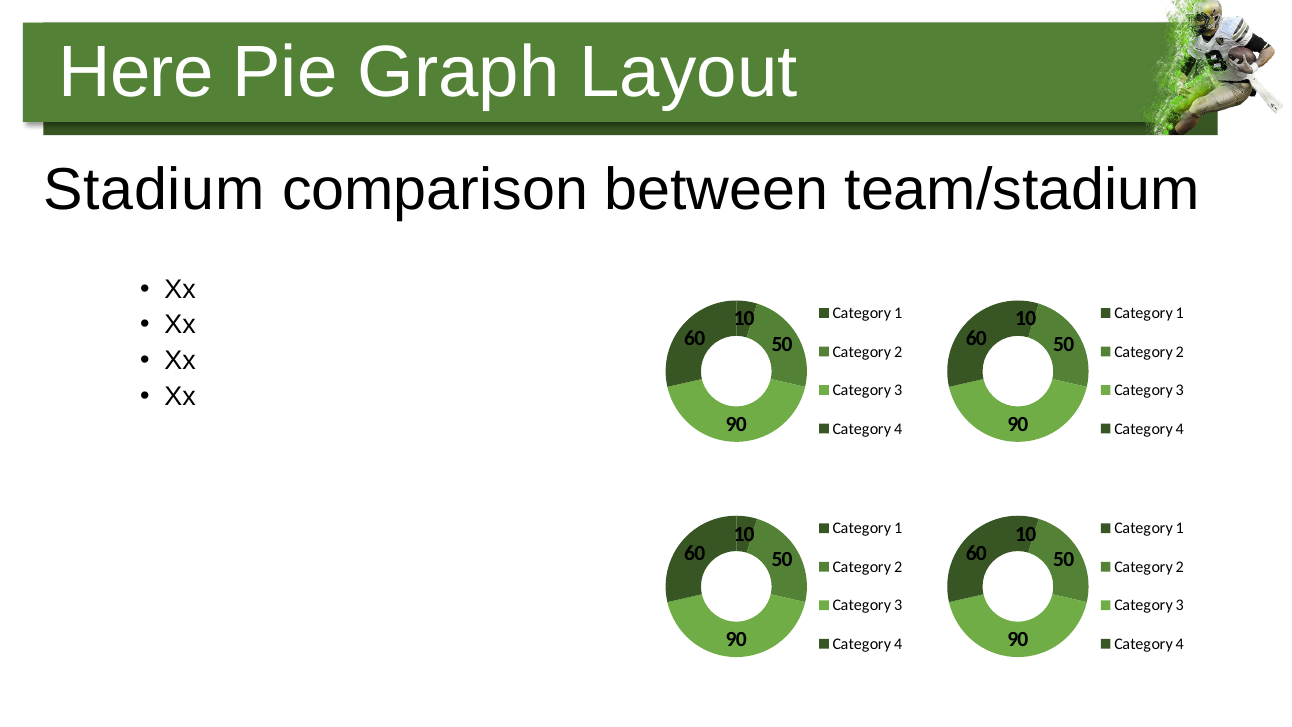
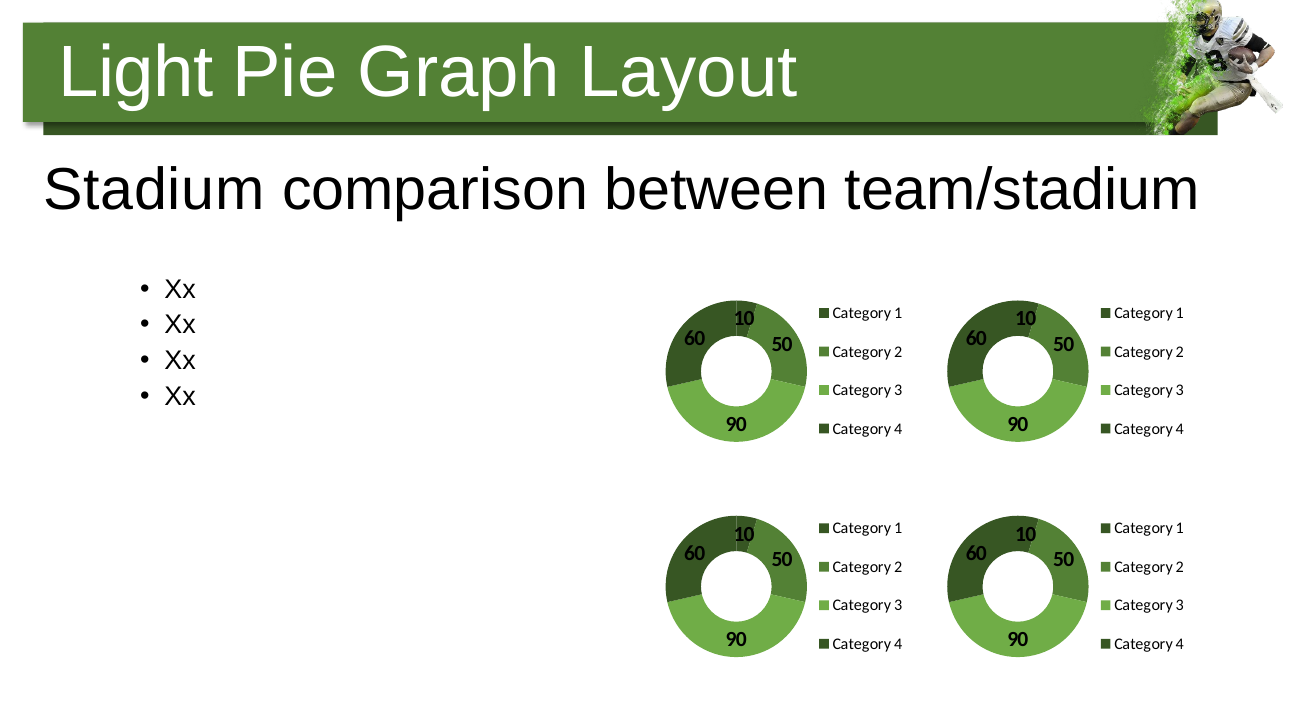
Here: Here -> Light (136, 73)
